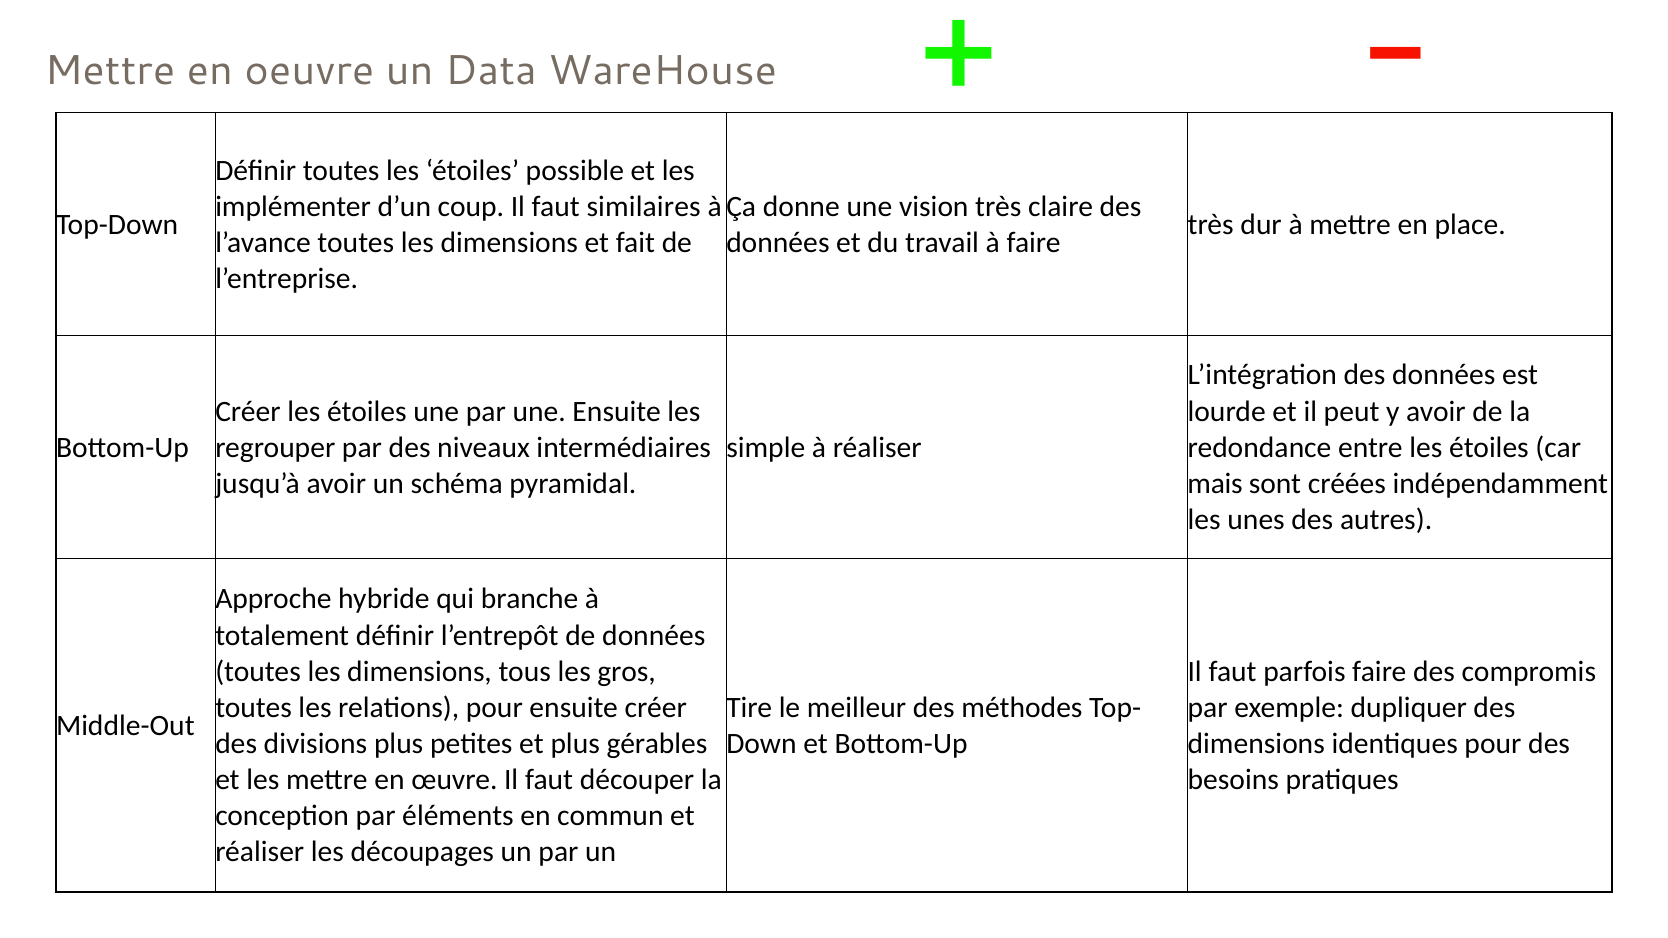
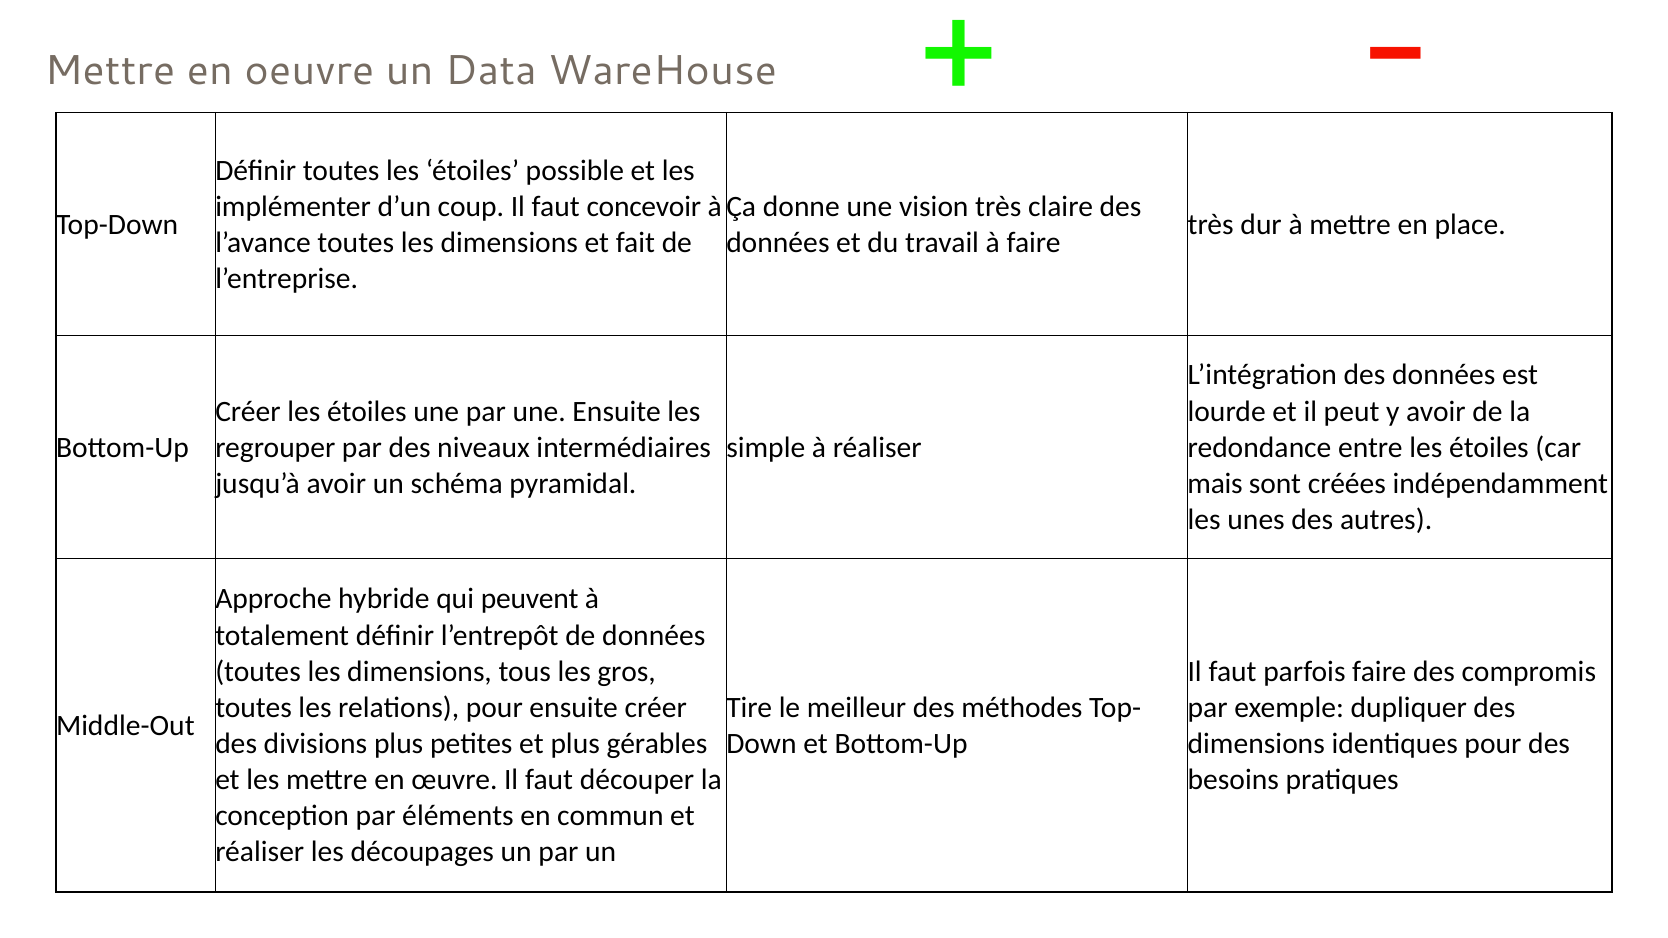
similaires: similaires -> concevoir (644, 206)
branche: branche -> peuvent (530, 599)
